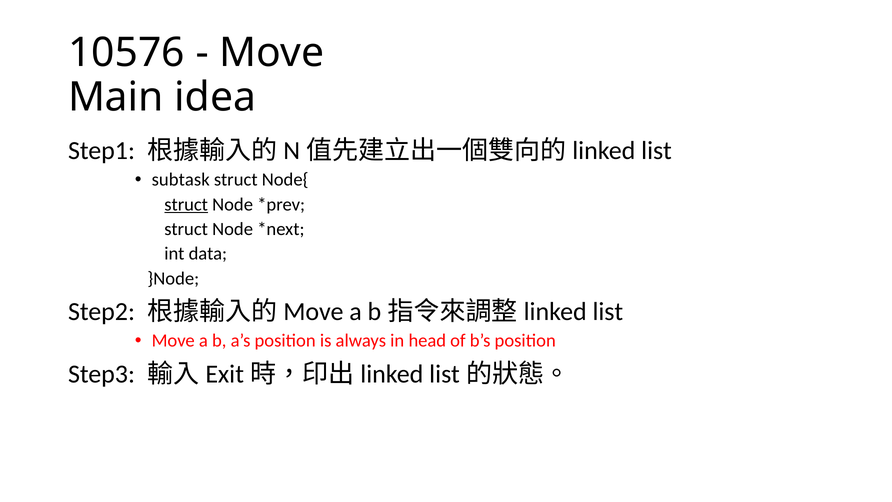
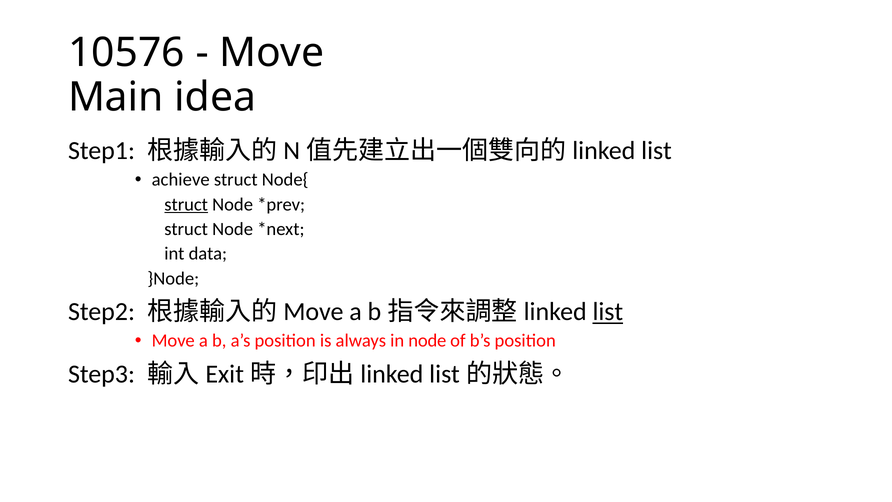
subtask: subtask -> achieve (181, 180)
list underline: none -> present (608, 312)
in head: head -> node (427, 341)
